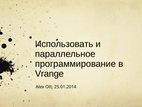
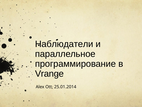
Использовать: Использовать -> Наблюдатели (64, 44)
